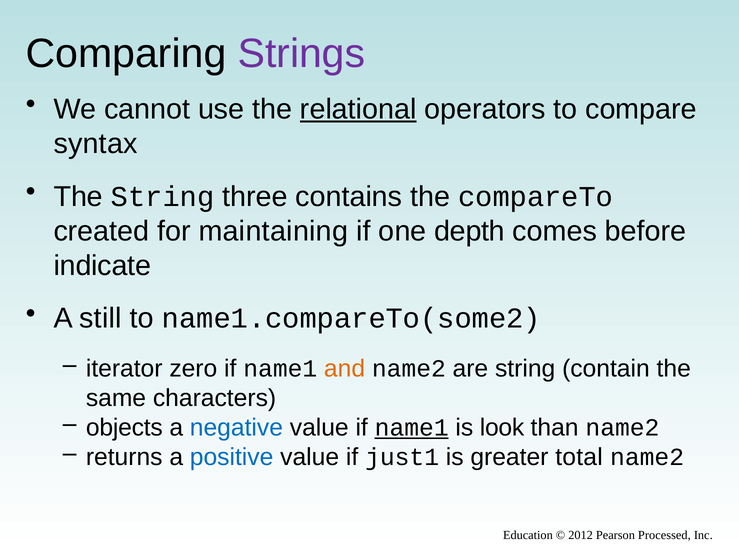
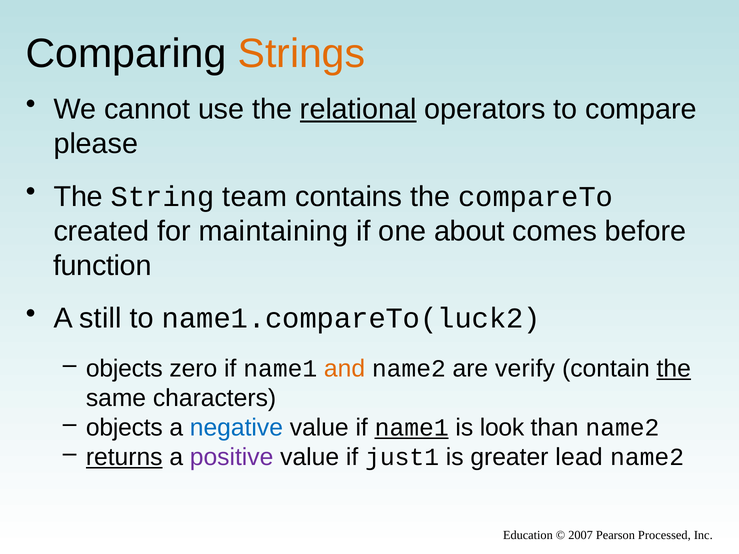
Strings colour: purple -> orange (302, 54)
syntax: syntax -> please (96, 144)
three: three -> team (255, 197)
depth: depth -> about (470, 231)
indicate: indicate -> function (102, 266)
name1.compareTo(some2: name1.compareTo(some2 -> name1.compareTo(luck2 (351, 319)
iterator: iterator -> objects (124, 369)
are string: string -> verify (525, 369)
the underline: none -> present (674, 369)
returns underline: none -> present (124, 458)
positive colour: blue -> purple (232, 458)
total: total -> lead (579, 458)
2012: 2012 -> 2007 (581, 535)
